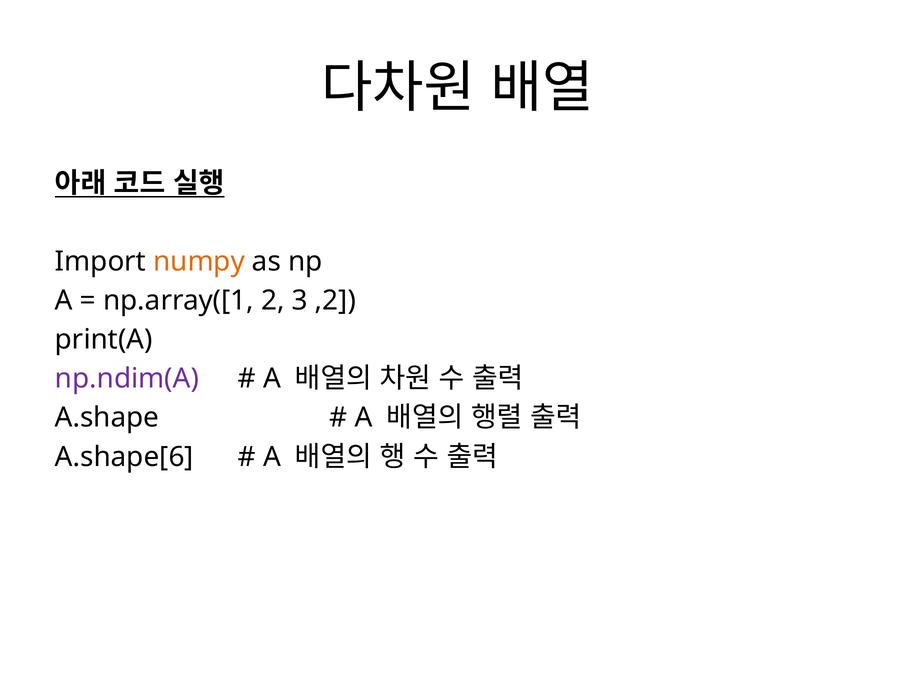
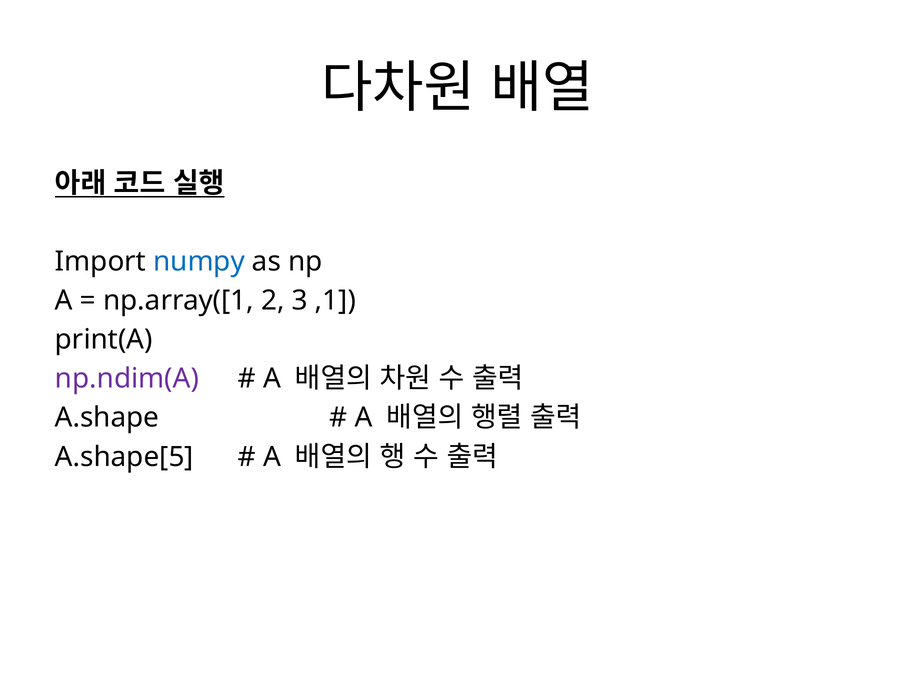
numpy colour: orange -> blue (199, 262)
,2: ,2 -> ,1 (336, 301)
A.shape[6: A.shape[6 -> A.shape[5 (124, 457)
